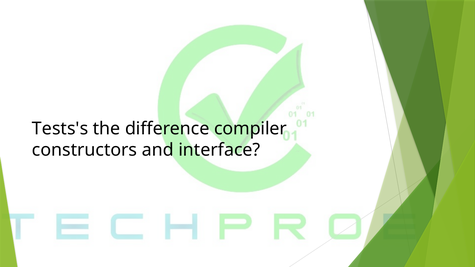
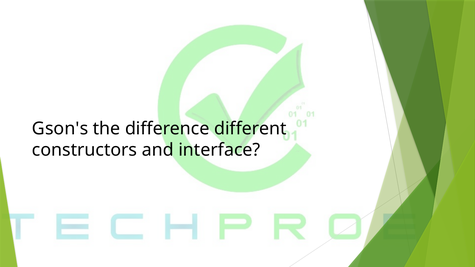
Tests's: Tests's -> Gson's (60, 129)
compiler: compiler -> different (250, 129)
